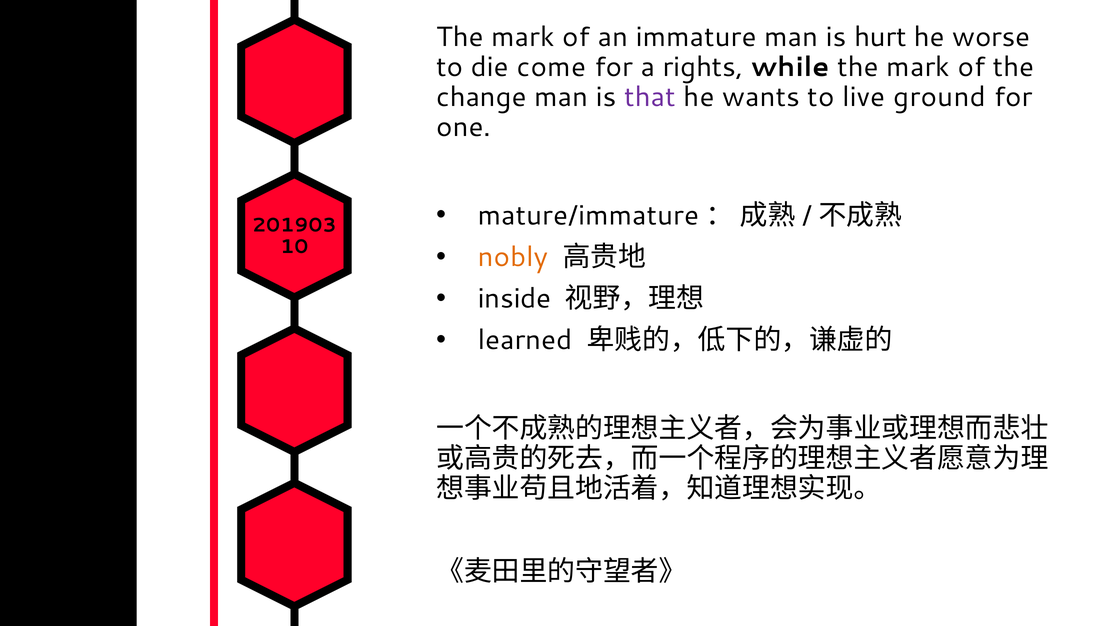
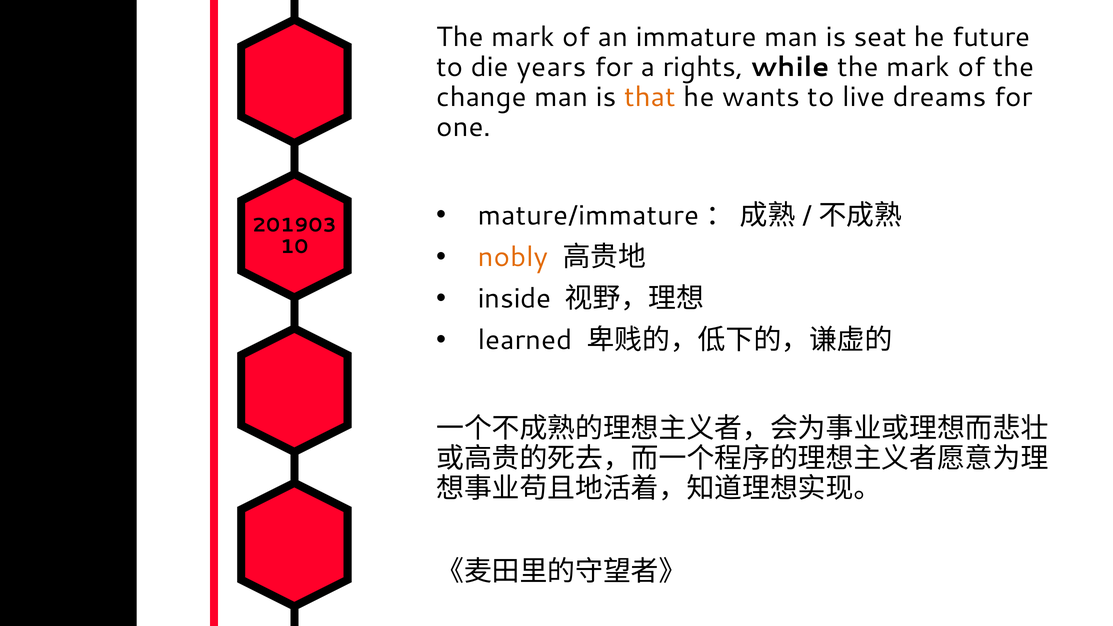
hurt: hurt -> seat (880, 37)
worse: worse -> future (991, 37)
come: come -> years (552, 67)
that colour: purple -> orange (650, 97)
ground: ground -> dreams (940, 97)
